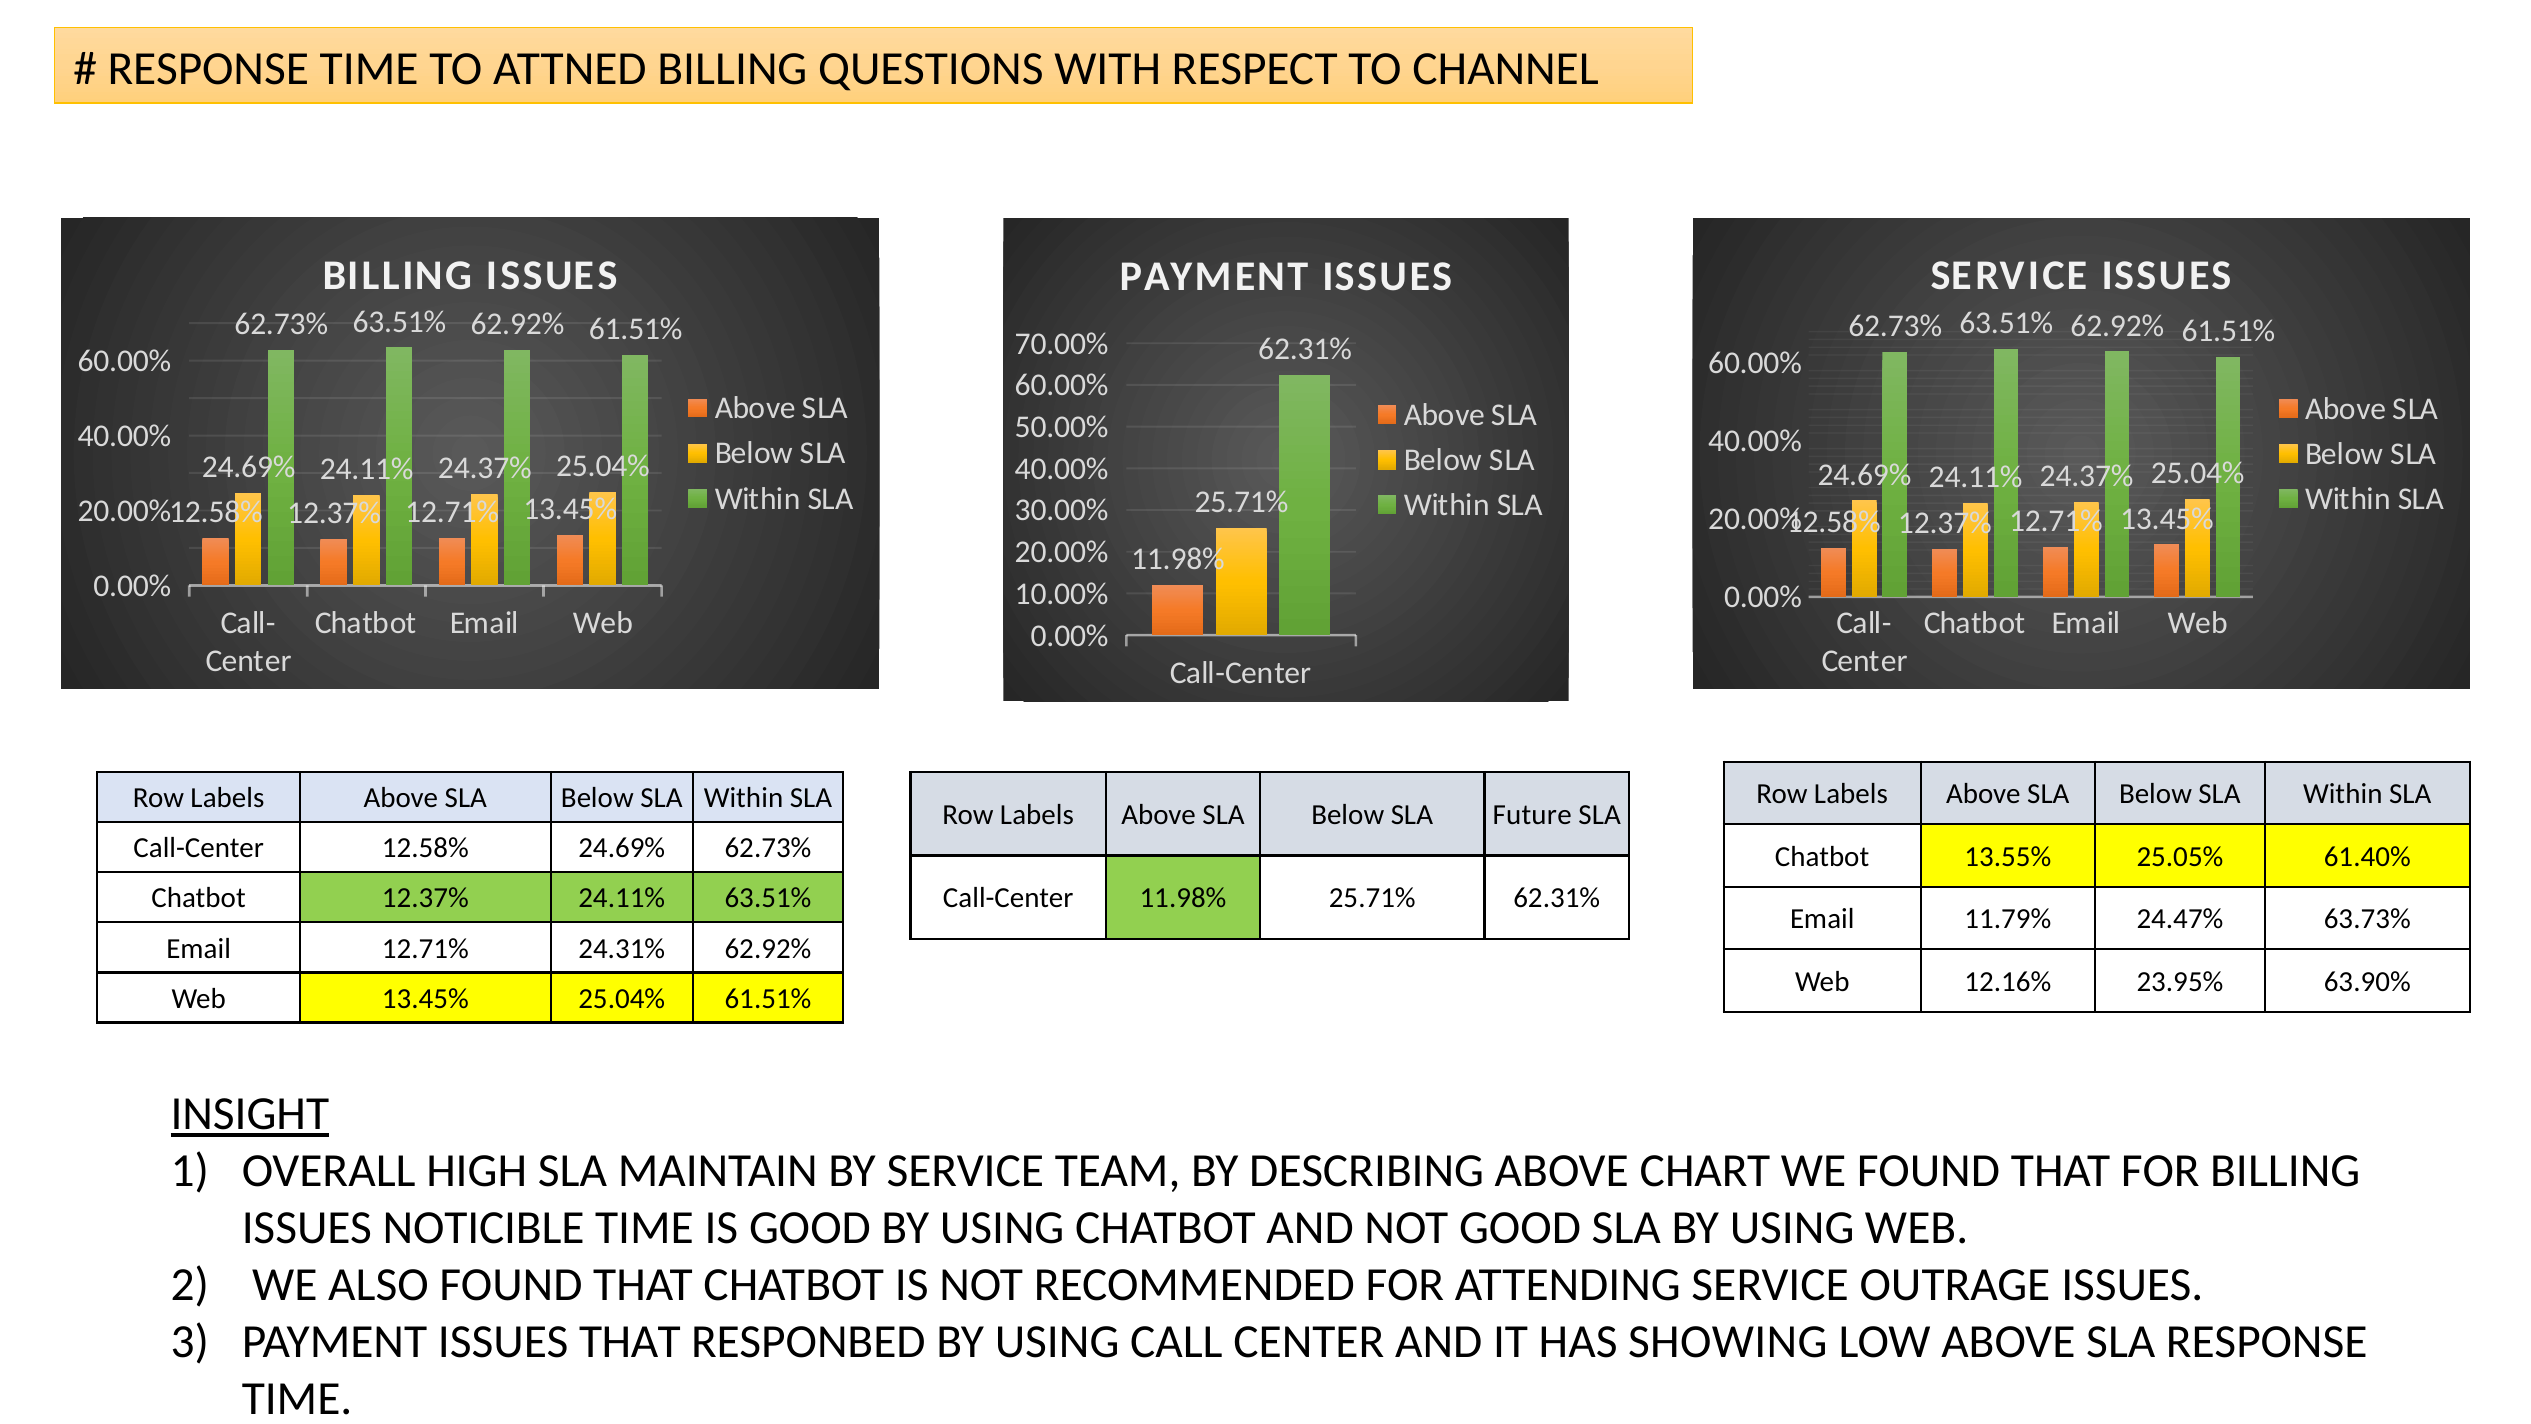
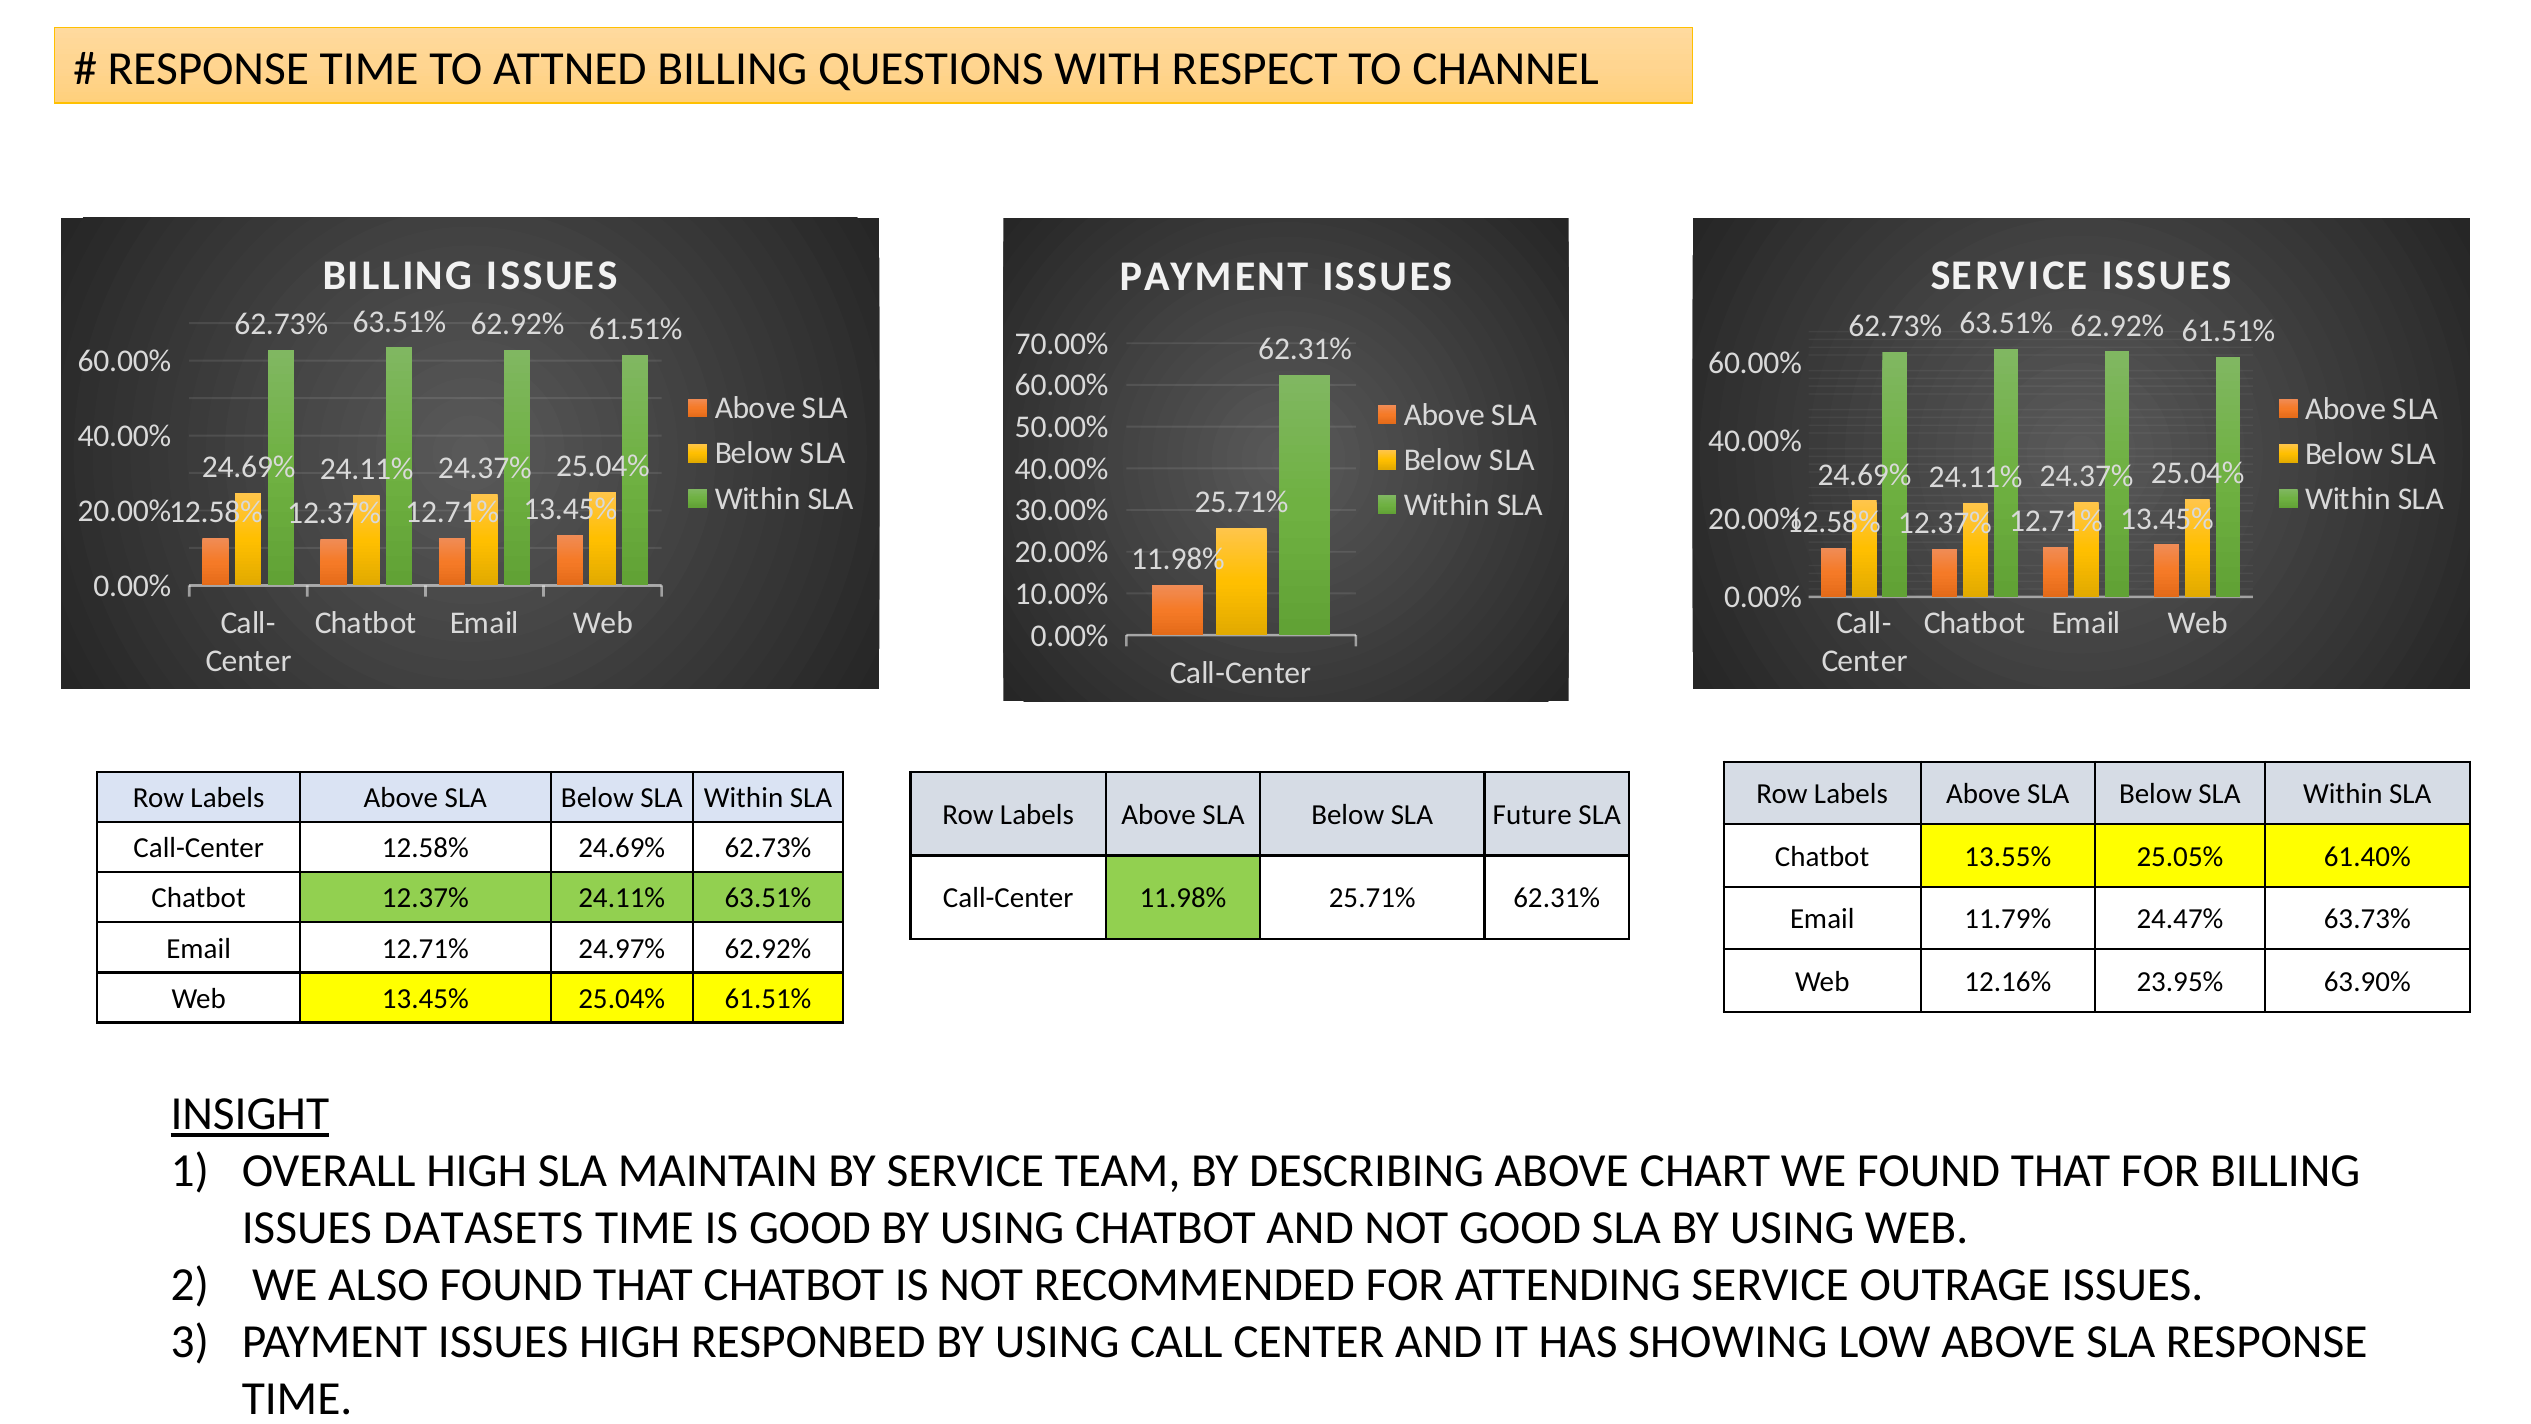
24.31%: 24.31% -> 24.97% (622, 948)
NOTICIBLE: NOTICIBLE -> DATASETS (483, 1228)
ISSUES THAT: THAT -> HIGH (630, 1342)
